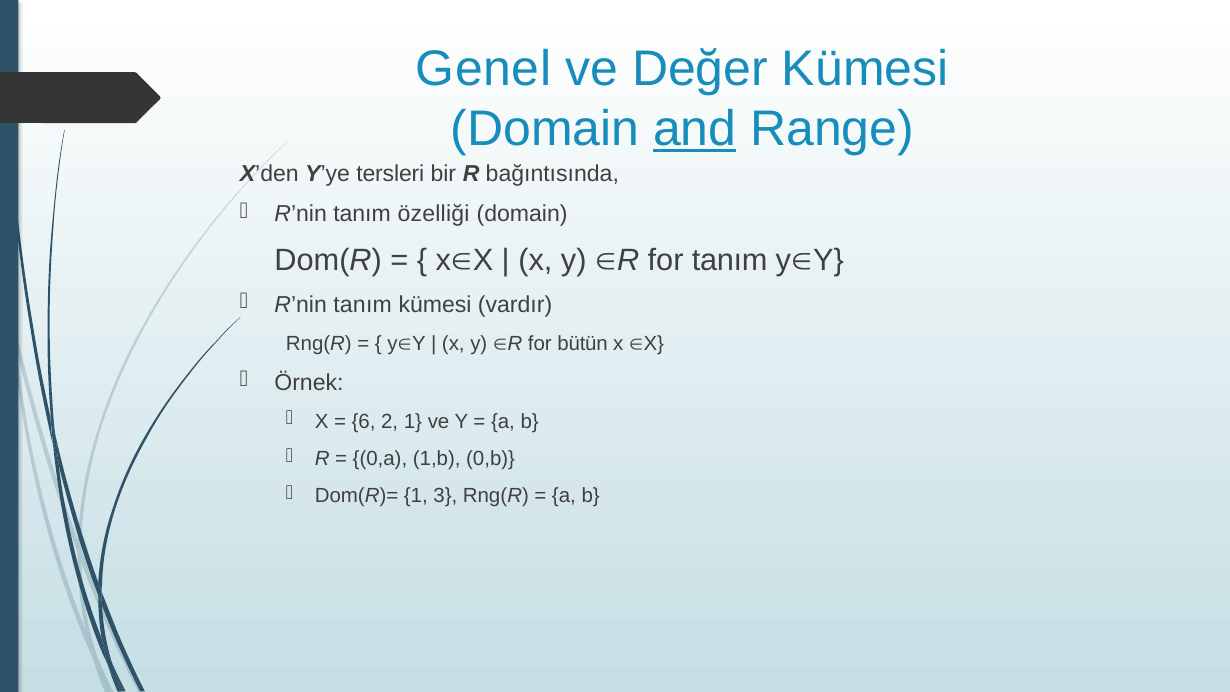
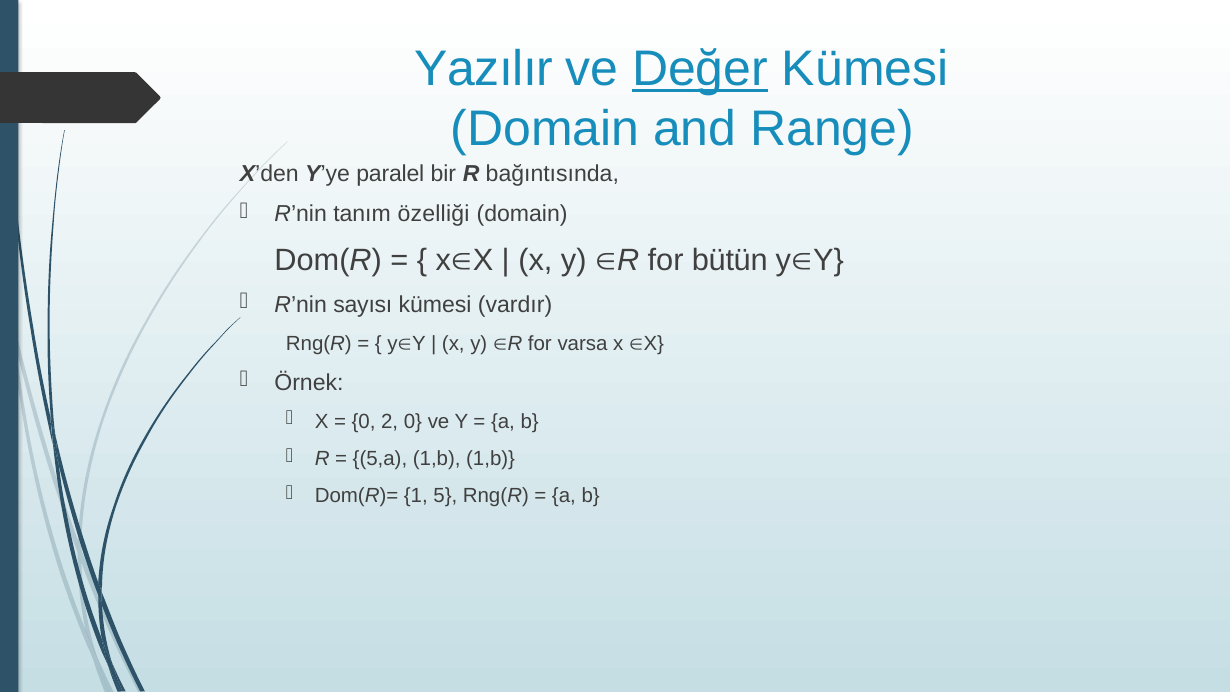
Genel: Genel -> Yazılır (484, 69)
Değer underline: none -> present (700, 69)
and underline: present -> none (695, 129)
tersleri: tersleri -> paralel (390, 174)
for tanım: tanım -> bütün (730, 260)
tanım: tanım -> sayısı (363, 305)
bütün: bütün -> varsa (583, 343)
6: 6 -> 0 (364, 421)
2 1: 1 -> 0 (413, 421)
0,a: 0,a -> 5,a (380, 459)
1,b 0,b: 0,b -> 1,b (491, 459)
3: 3 -> 5 (445, 496)
